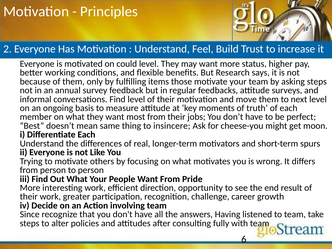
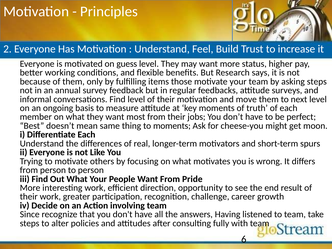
could: could -> guess (127, 64)
to insincere: insincere -> moments (172, 126)
